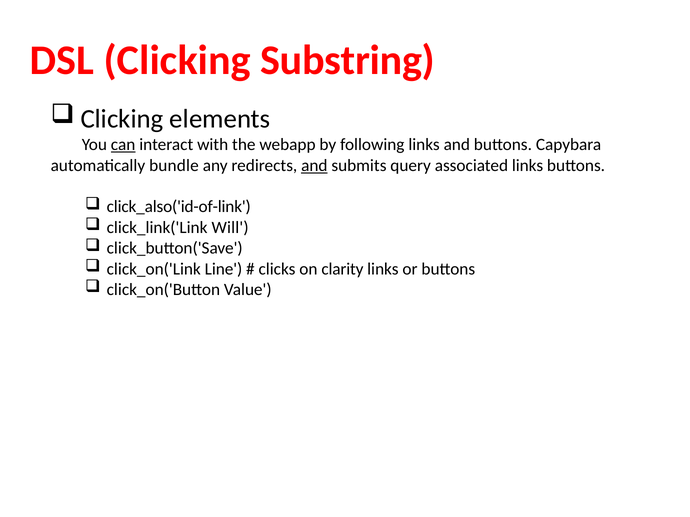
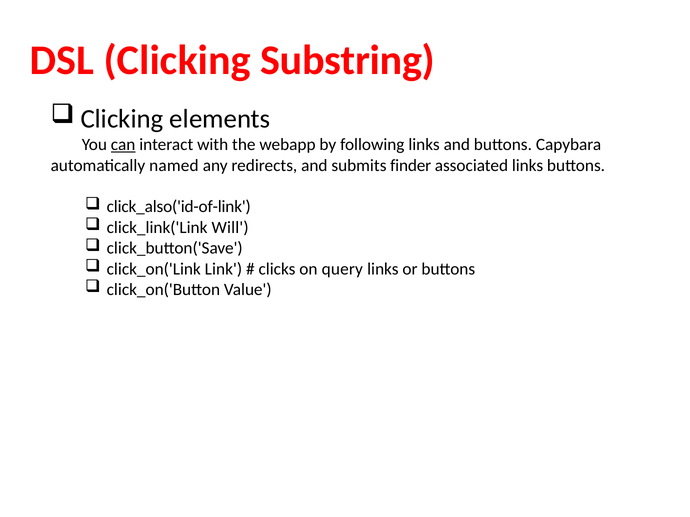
bundle: bundle -> named (174, 166)
and underline: present -> none (314, 166)
query: query -> finder (411, 166)
Line: Line -> Link (223, 269)
clarity: clarity -> query (342, 269)
